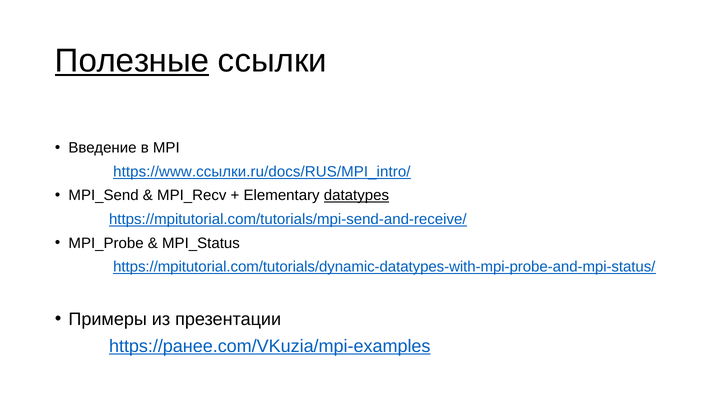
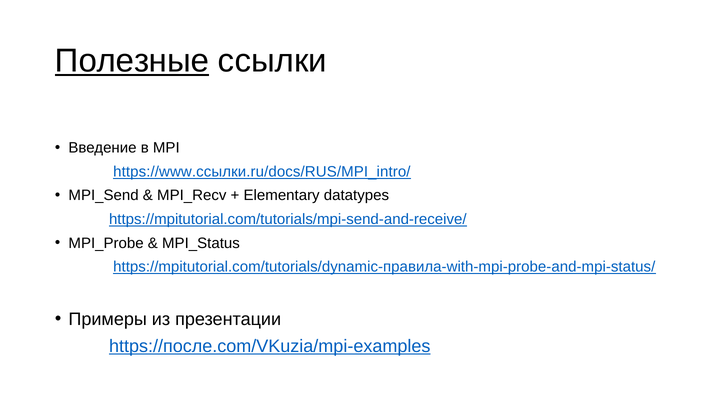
datatypes underline: present -> none (356, 195)
https://mpitutorial.com/tutorials/dynamic-datatypes-with-mpi-probe-and-mpi-status/: https://mpitutorial.com/tutorials/dynamic-datatypes-with-mpi-probe-and-mpi-status/ -> https://mpitutorial.com/tutorials/dynamic-правила-with-mpi-probe-and-mpi-status/ (384, 267)
https://ранее.com/VKuzia/mpi-examples: https://ранее.com/VKuzia/mpi-examples -> https://после.com/VKuzia/mpi-examples (270, 346)
